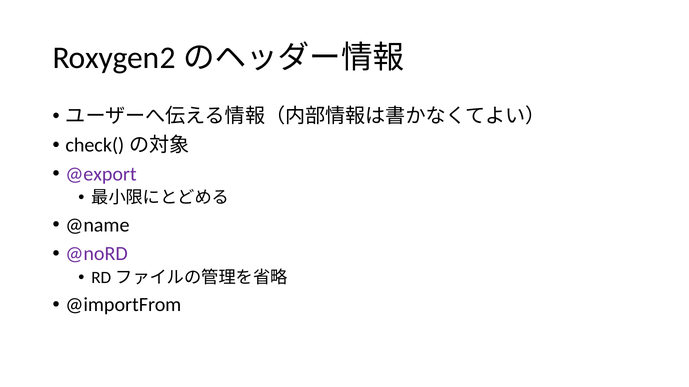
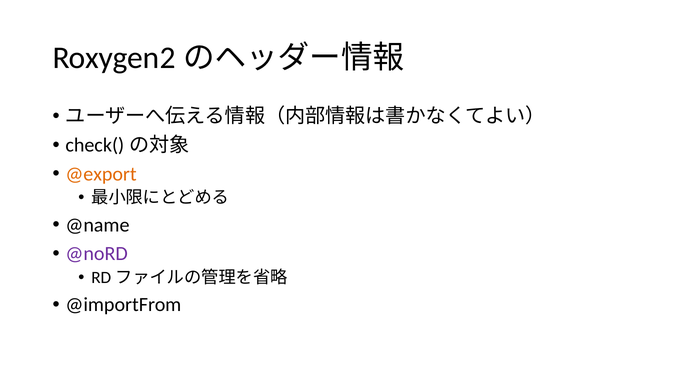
@export colour: purple -> orange (101, 174)
